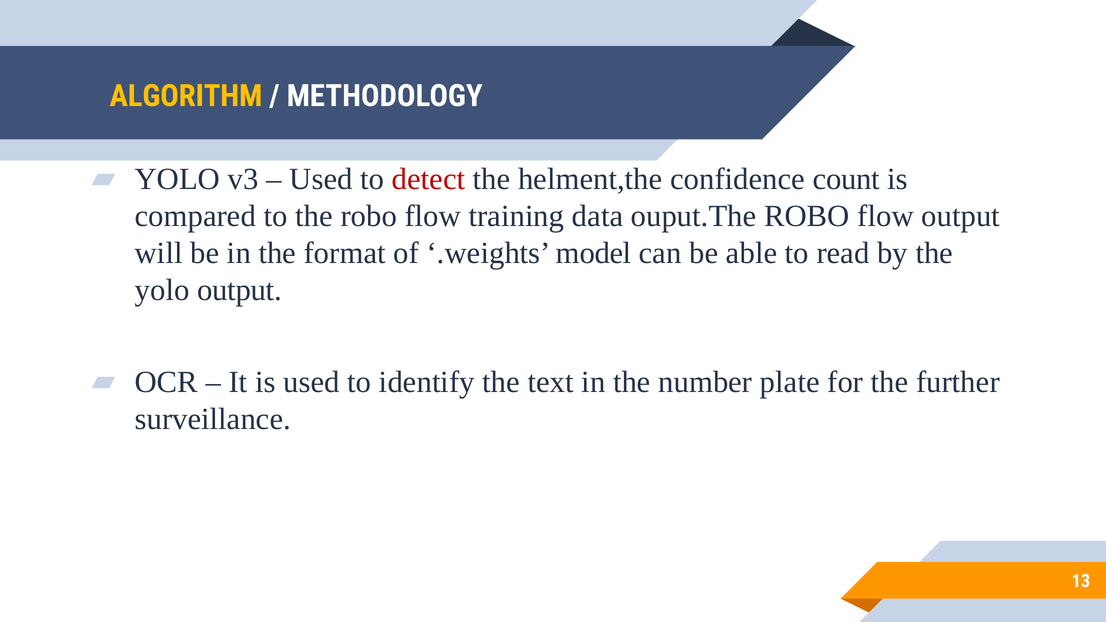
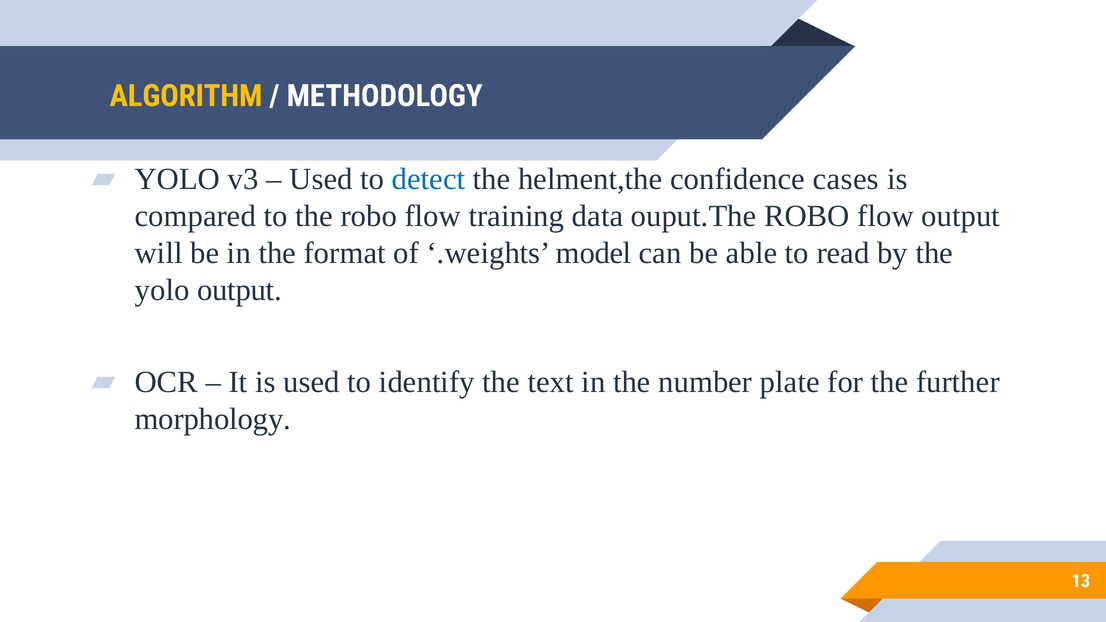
detect colour: red -> blue (429, 179)
count: count -> cases (846, 179)
surveillance: surveillance -> morphology (213, 419)
